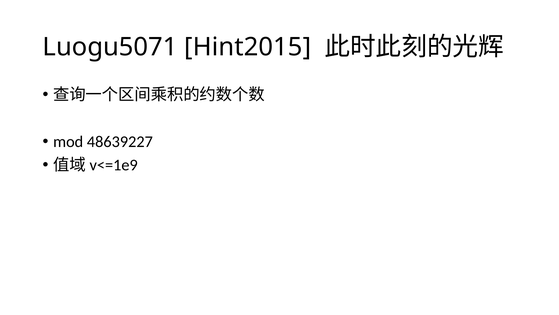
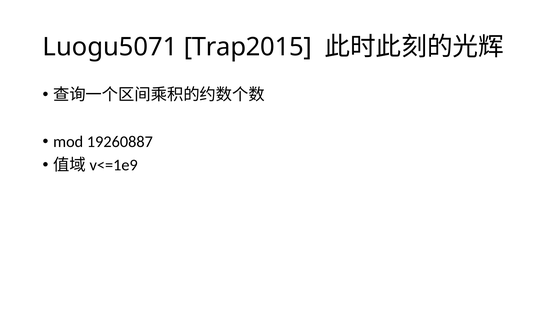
Hint2015: Hint2015 -> Trap2015 (248, 47)
48639227: 48639227 -> 19260887 (120, 141)
